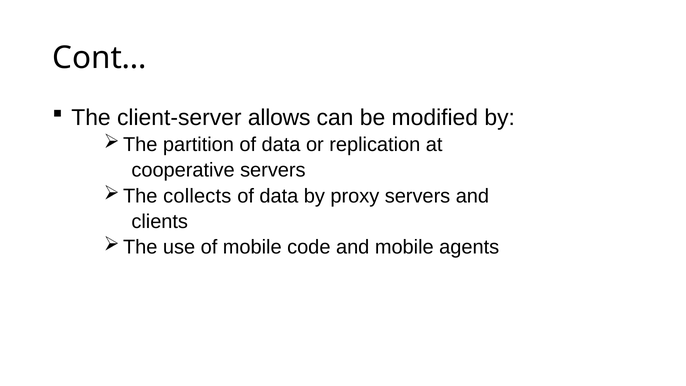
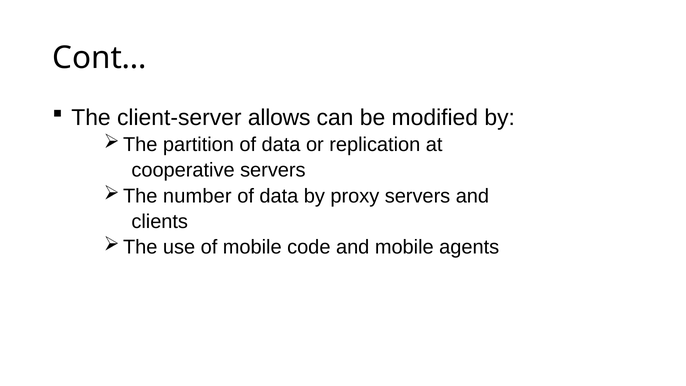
collects: collects -> number (197, 196)
